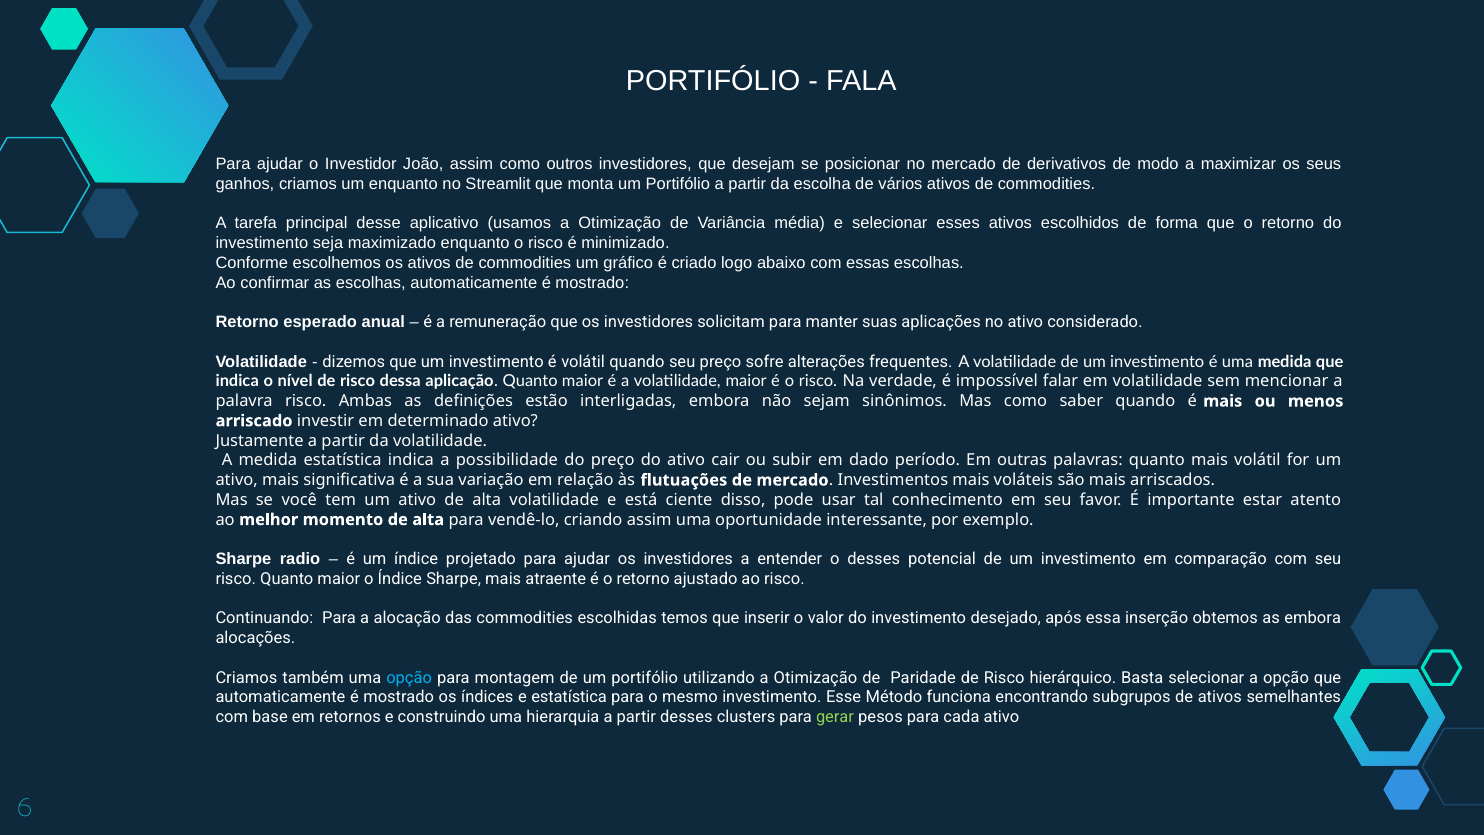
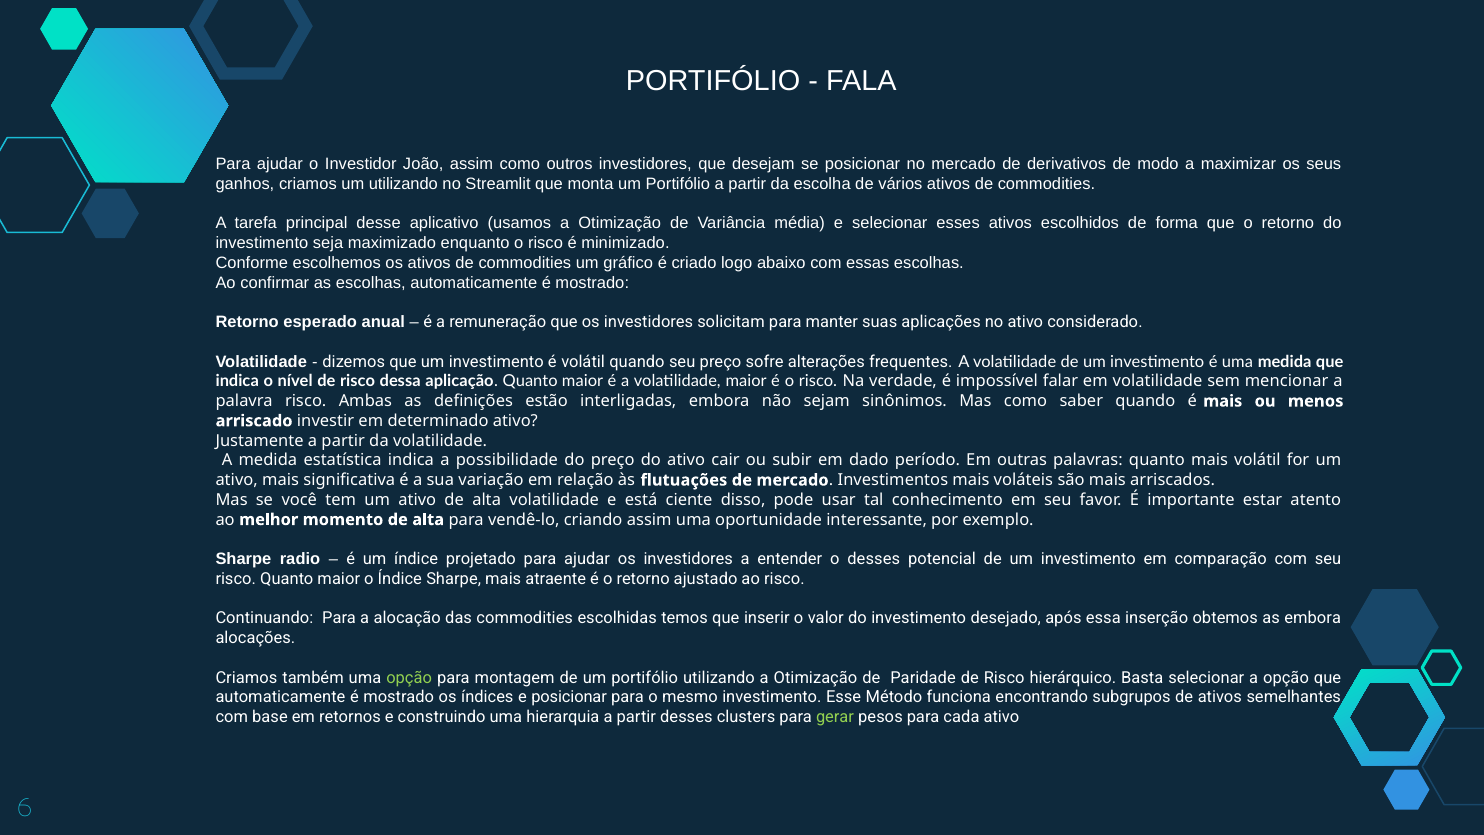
um enquanto: enquanto -> utilizando (403, 184)
opção colour: light blue -> light green (409, 677)
e estatística: estatística -> posicionar (569, 697)
